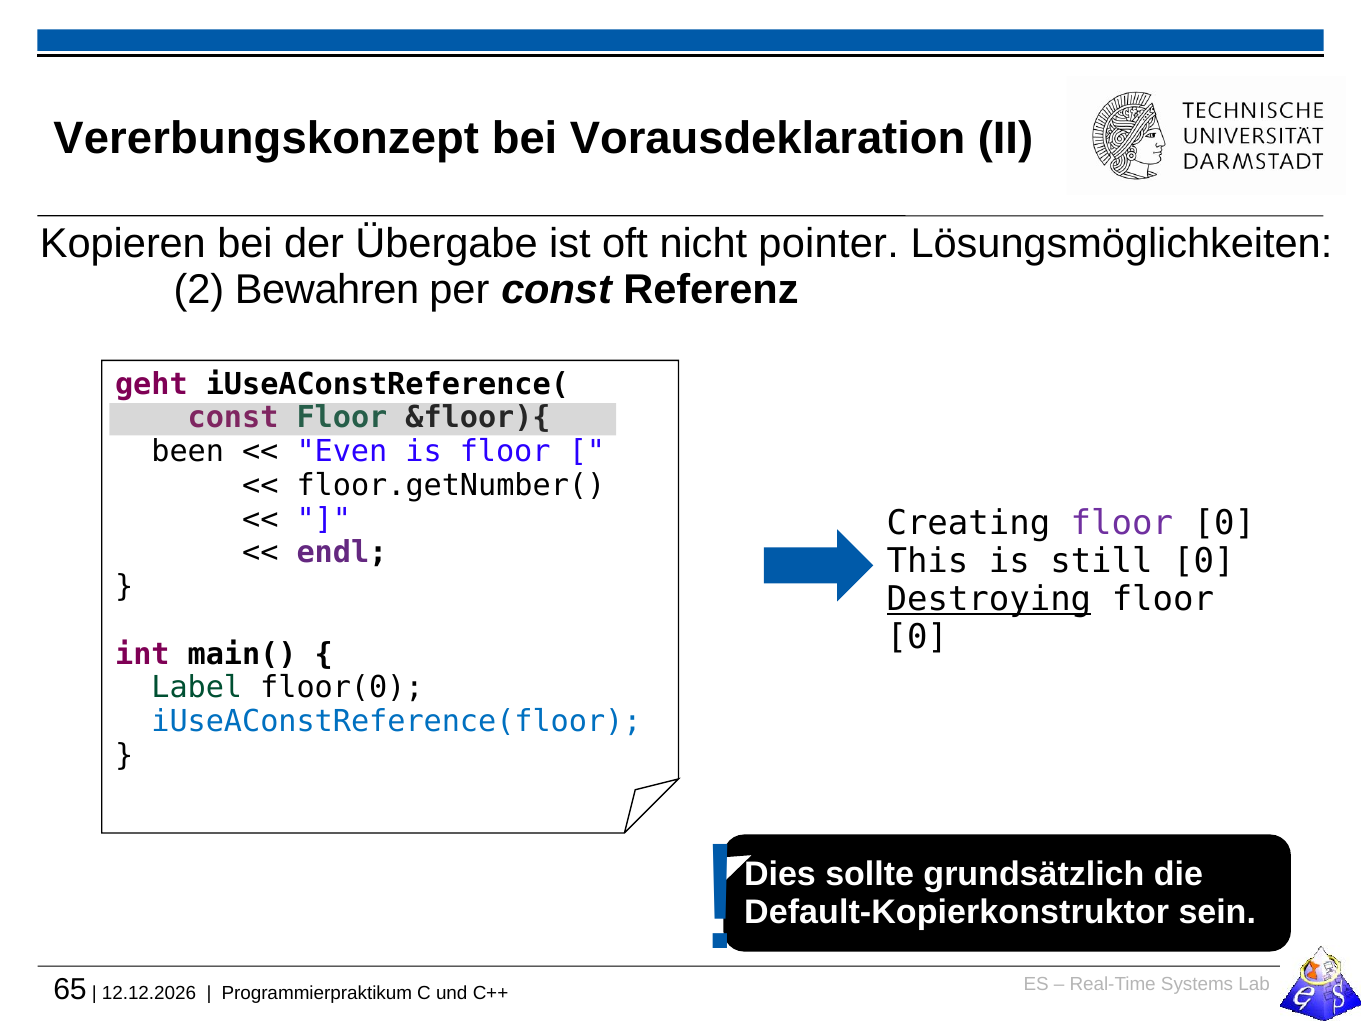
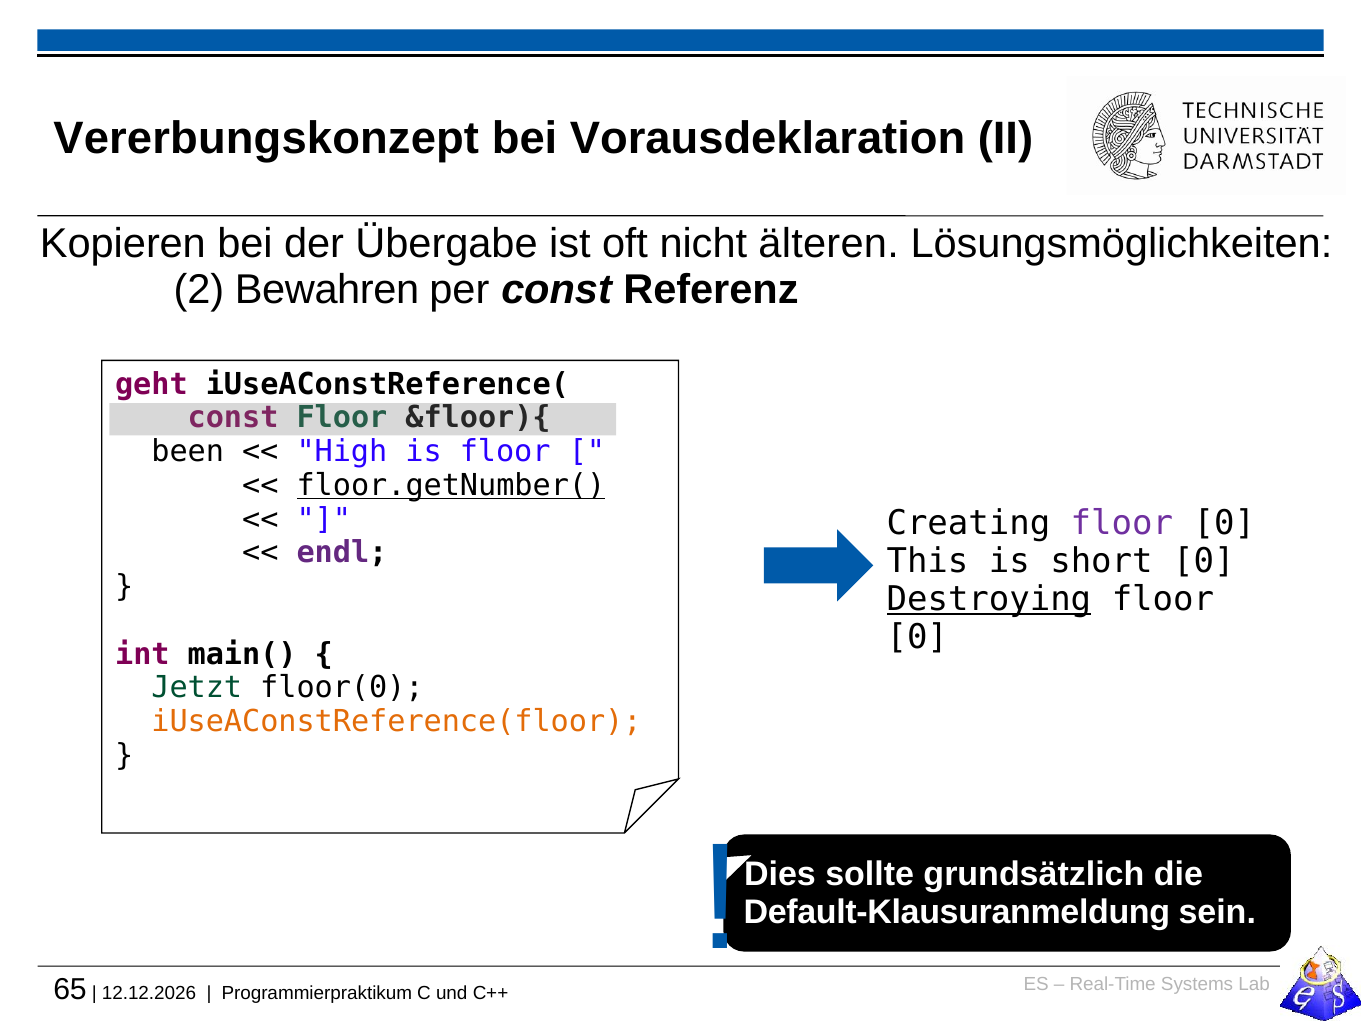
pointer: pointer -> älteren (829, 243)
Even: Even -> High (342, 452)
floor.getNumber( underline: none -> present (451, 485)
still: still -> short (1101, 561)
Label: Label -> Jetzt (197, 688)
iUseAConstReference(floor colour: blue -> orange (396, 722)
Default-Kopierkonstruktor: Default-Kopierkonstruktor -> Default-Klausuranmeldung (957, 912)
